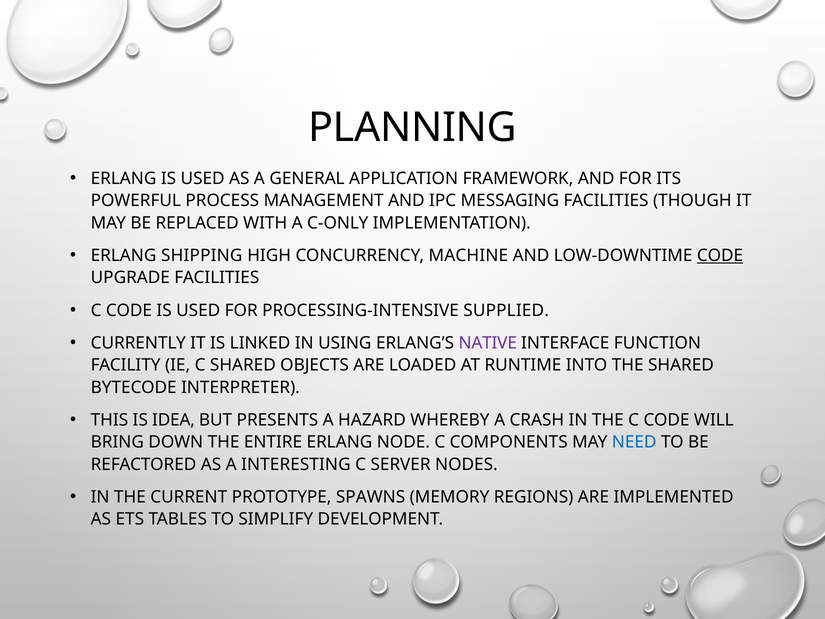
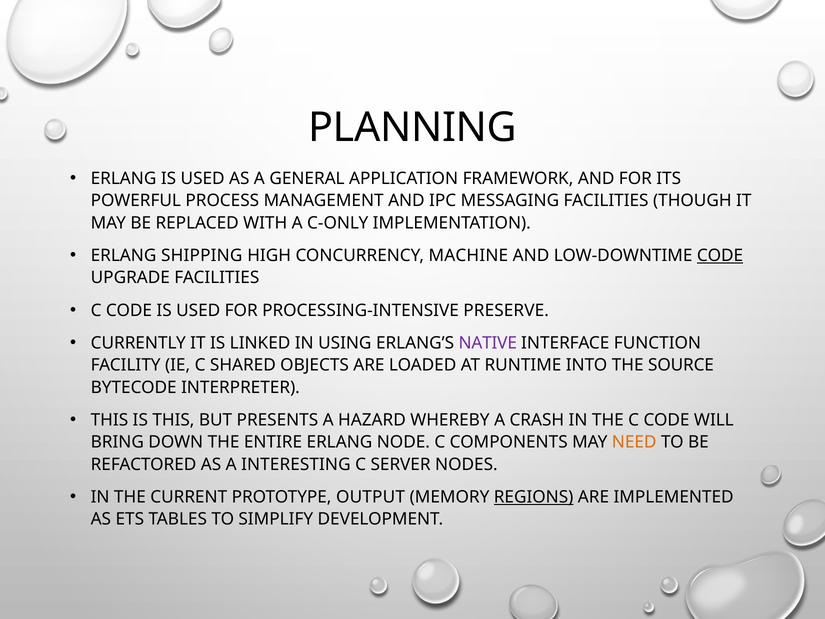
SUPPLIED: SUPPLIED -> PRESERVE (506, 310)
THE SHARED: SHARED -> SOURCE (681, 365)
IS IDEA: IDEA -> THIS (173, 420)
NEED colour: blue -> orange (634, 442)
SPAWNS: SPAWNS -> OUTPUT (370, 497)
REGIONS underline: none -> present (534, 497)
